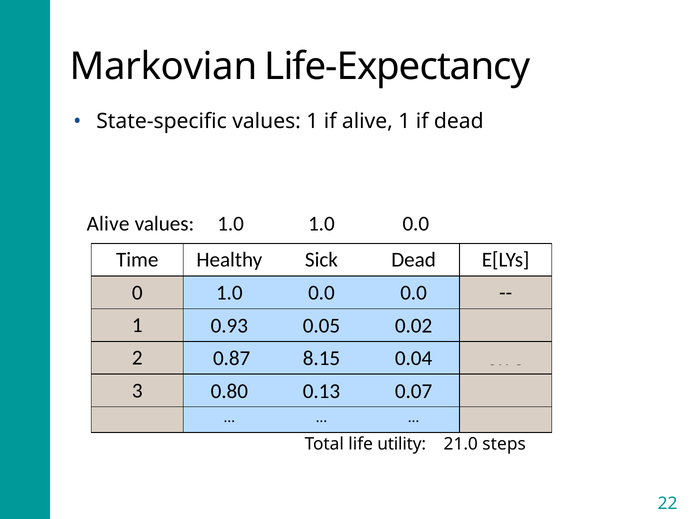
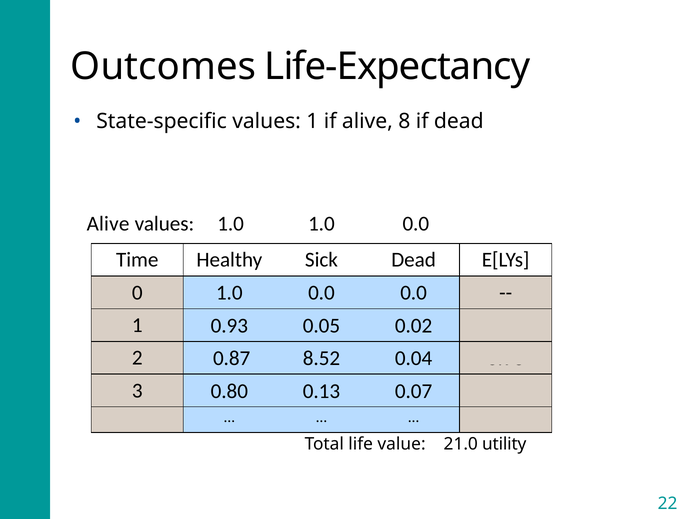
Markovian: Markovian -> Outcomes (163, 67)
alive 1: 1 -> 8 (404, 121)
8.15: 8.15 -> 8.52 (321, 358)
utility: utility -> value (402, 444)
steps: steps -> utility (504, 444)
